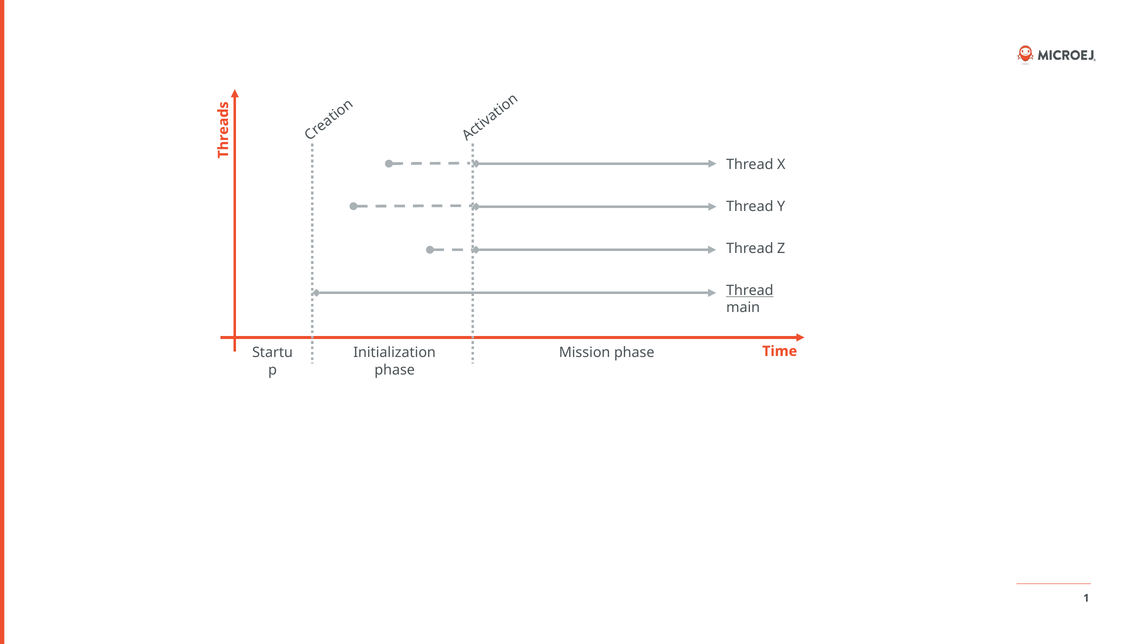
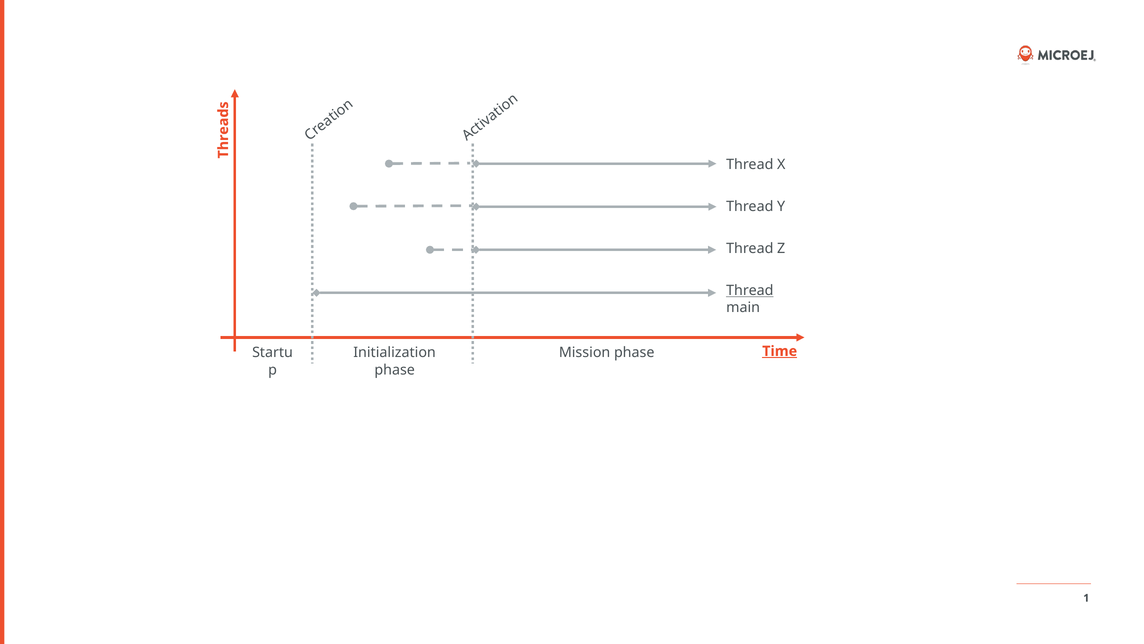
Time underline: none -> present (780, 351)
